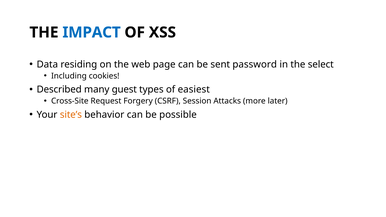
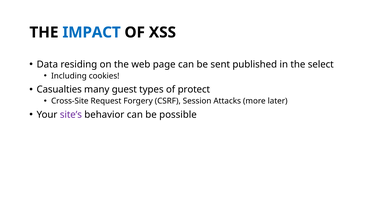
password: password -> published (255, 64)
Described: Described -> Casualties (59, 90)
easiest: easiest -> protect (194, 90)
site’s colour: orange -> purple (71, 115)
